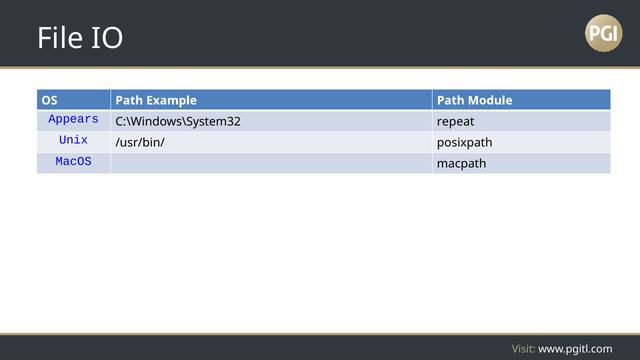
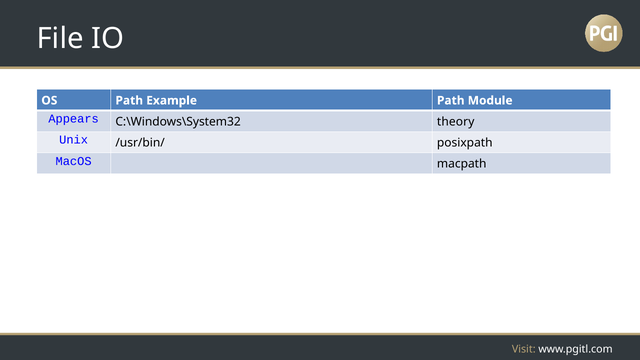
repeat: repeat -> theory (456, 122)
